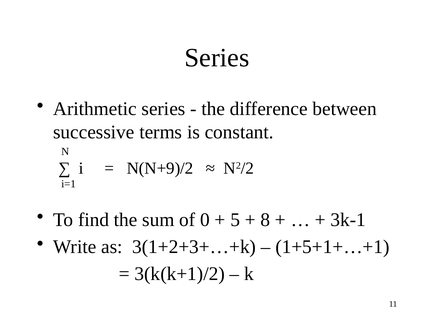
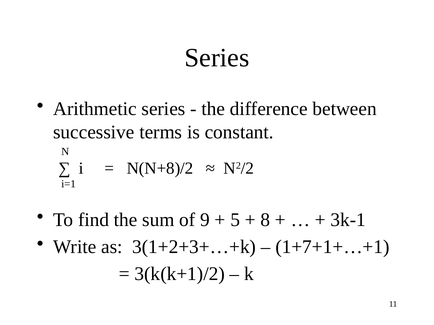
N(N+9)/2: N(N+9)/2 -> N(N+8)/2 (160, 168)
0: 0 -> 9 (205, 220)
1+5+1+…+1: 1+5+1+…+1 -> 1+7+1+…+1 (332, 247)
